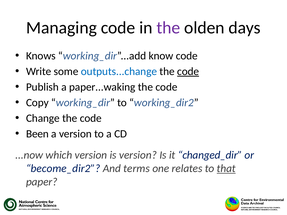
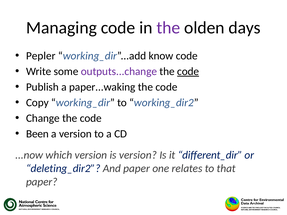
Knows: Knows -> Pepler (41, 56)
outputs...change colour: blue -> purple (119, 71)
changed_dir: changed_dir -> different_dir (210, 155)
become_dir2: become_dir2 -> deleting_dir2 (63, 169)
And terms: terms -> paper (137, 169)
that underline: present -> none (226, 169)
